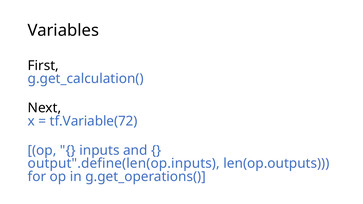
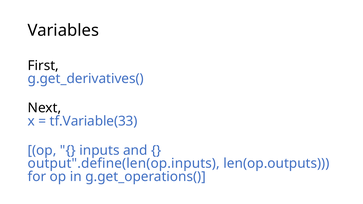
g.get_calculation(: g.get_calculation( -> g.get_derivatives( (86, 79)
tf.Variable(72: tf.Variable(72 -> tf.Variable(33 (94, 121)
